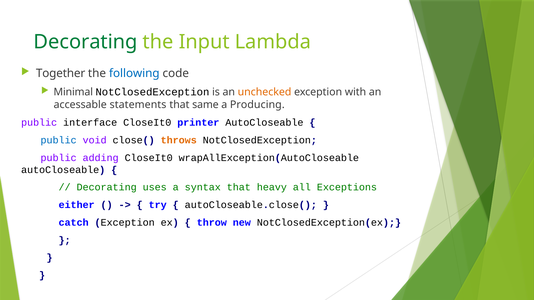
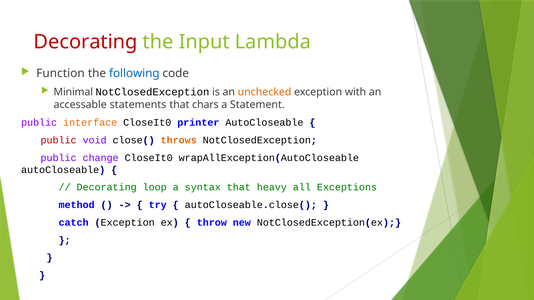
Decorating colour: green -> red (86, 42)
Together: Together -> Function (60, 73)
same: same -> chars (205, 105)
Producing: Producing -> Statement (257, 105)
interface colour: black -> orange (90, 123)
public colour: blue -> red (59, 140)
adding: adding -> change (101, 158)
uses: uses -> loop (155, 188)
either: either -> method (77, 205)
